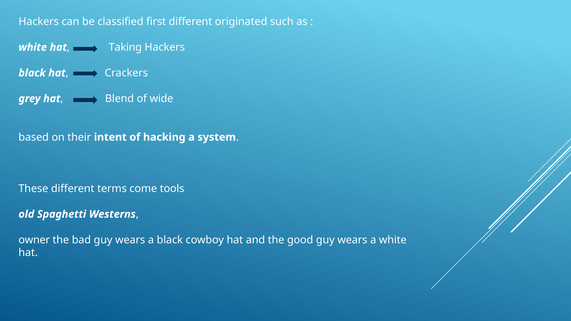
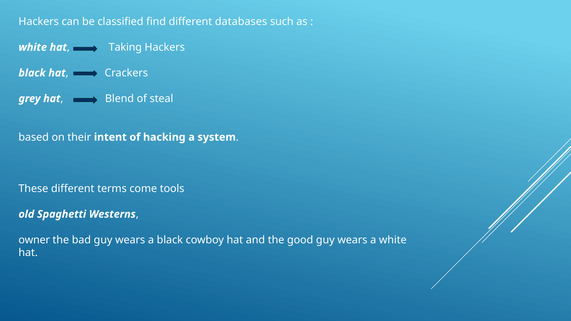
first: first -> find (156, 22)
originated: originated -> databases (241, 22)
wide: wide -> steal (161, 99)
